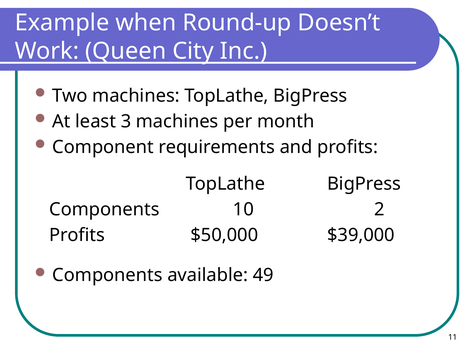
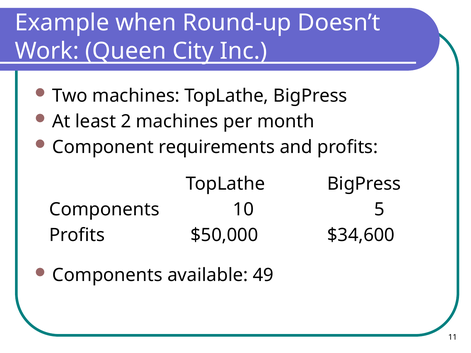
3: 3 -> 2 (126, 121)
2: 2 -> 5 (379, 210)
$39,000: $39,000 -> $34,600 (361, 235)
